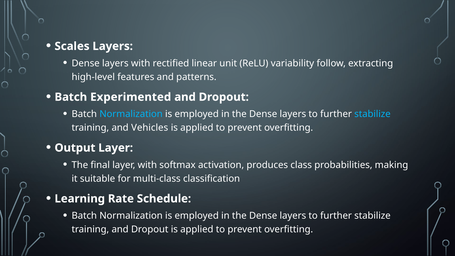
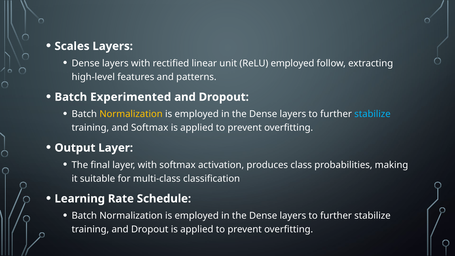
ReLU variability: variability -> employed (293, 63)
Normalization colour: light blue -> yellow (131, 114)
and Vehicles: Vehicles -> Softmax (150, 128)
